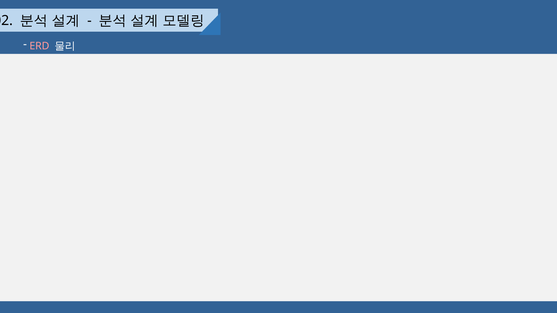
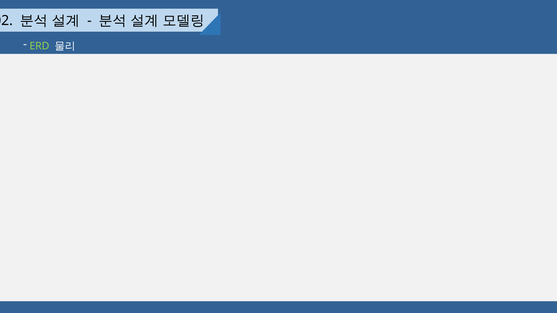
ERD colour: pink -> light green (39, 46)
